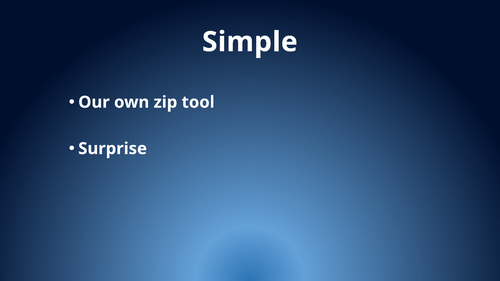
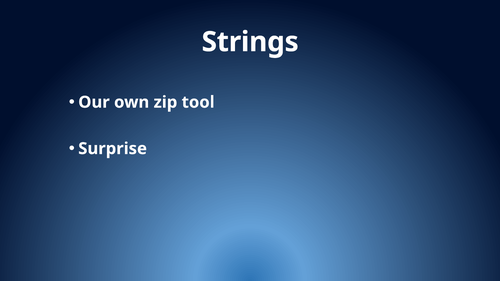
Simple: Simple -> Strings (250, 42)
